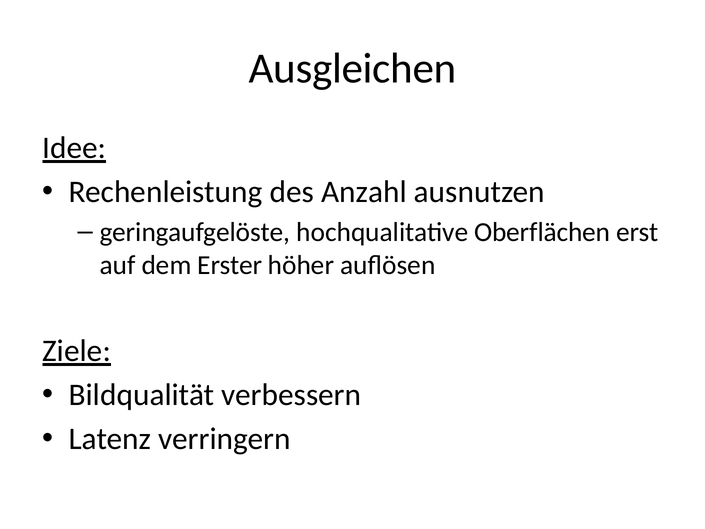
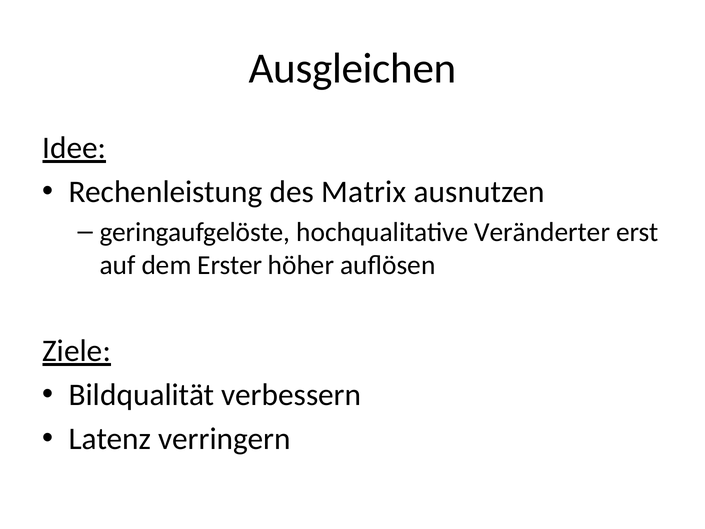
Anzahl: Anzahl -> Matrix (364, 192)
Oberflächen: Oberflächen -> Veränderter (542, 232)
